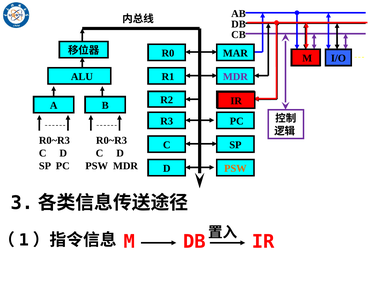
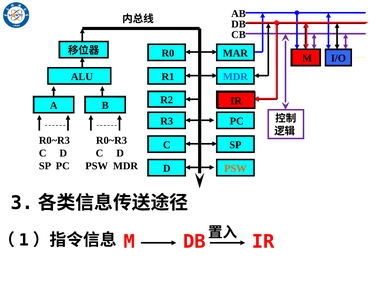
MDR colour: purple -> blue (235, 77)
